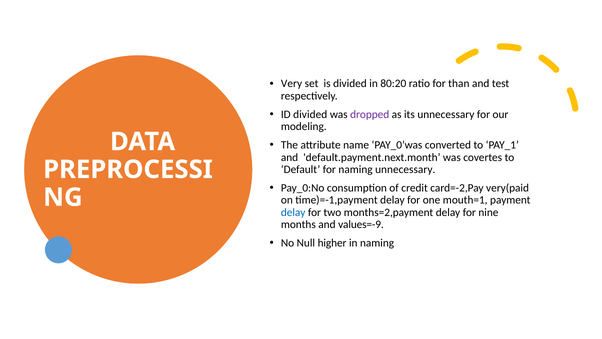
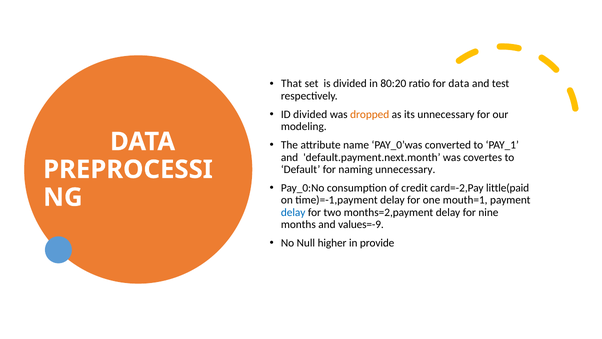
Very: Very -> That (292, 84)
for than: than -> data (459, 84)
dropped colour: purple -> orange (370, 114)
very(paid: very(paid -> little(paid (508, 188)
in naming: naming -> provide (377, 243)
